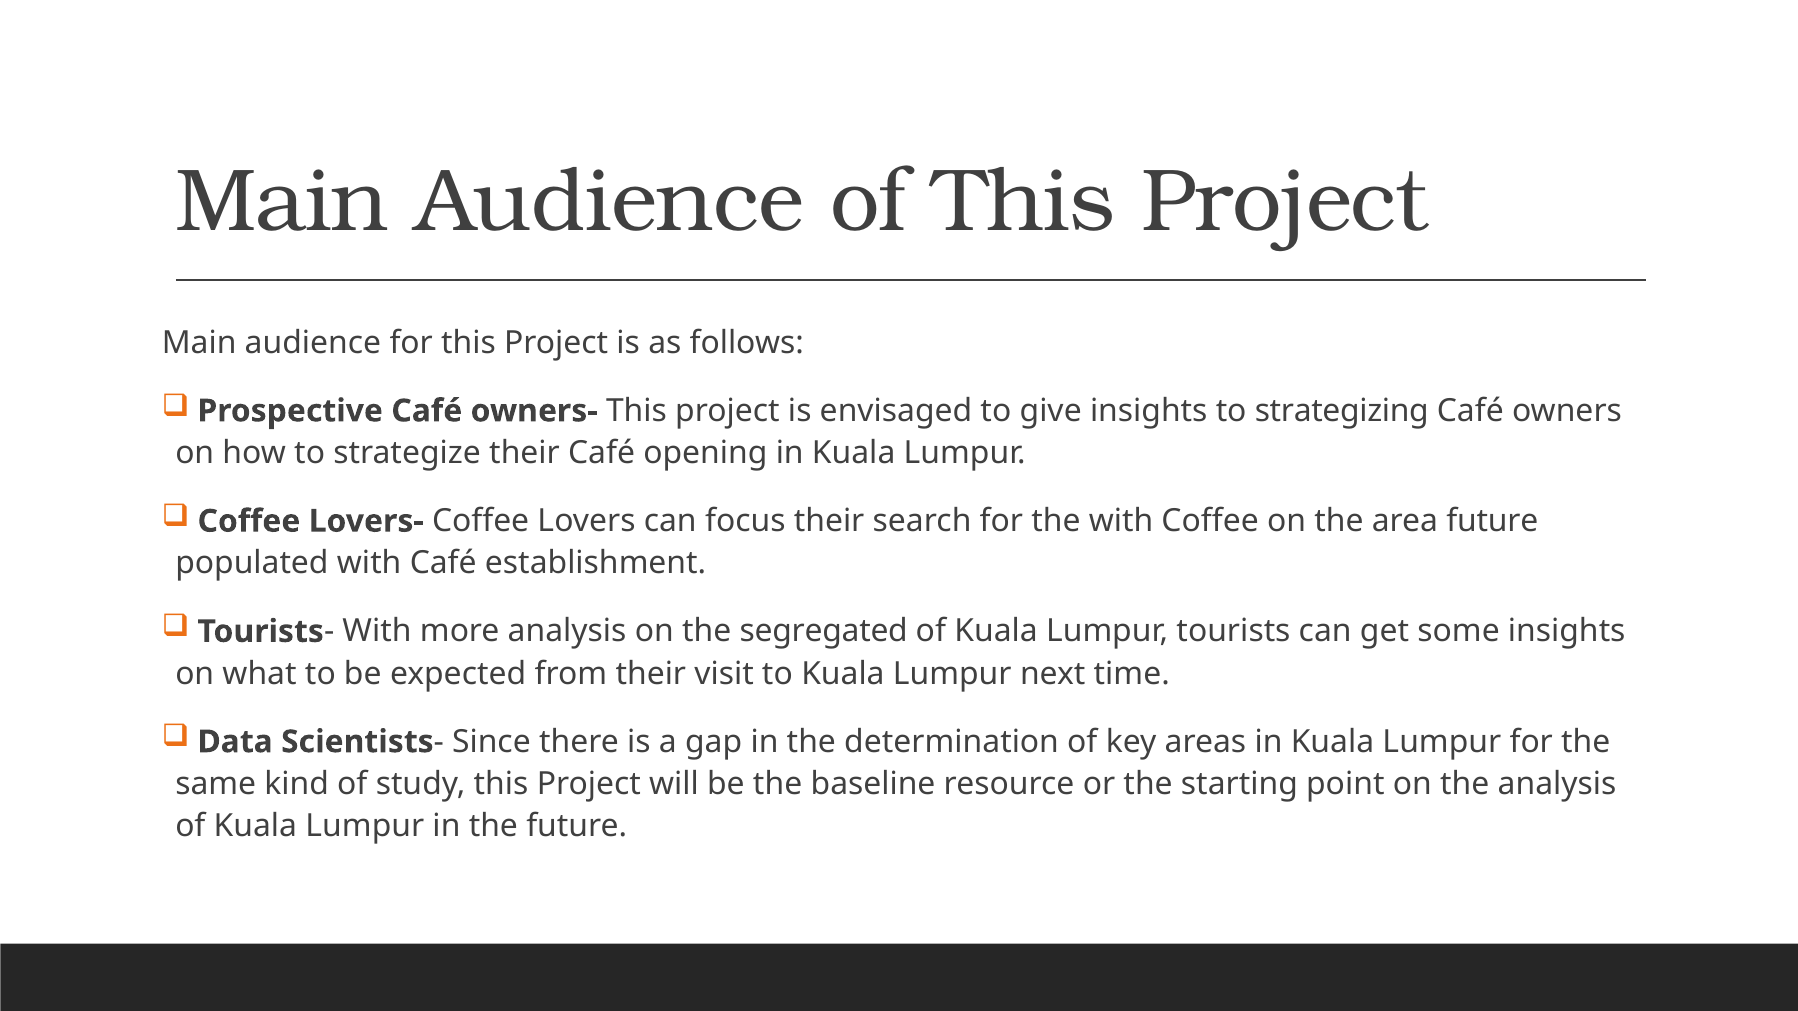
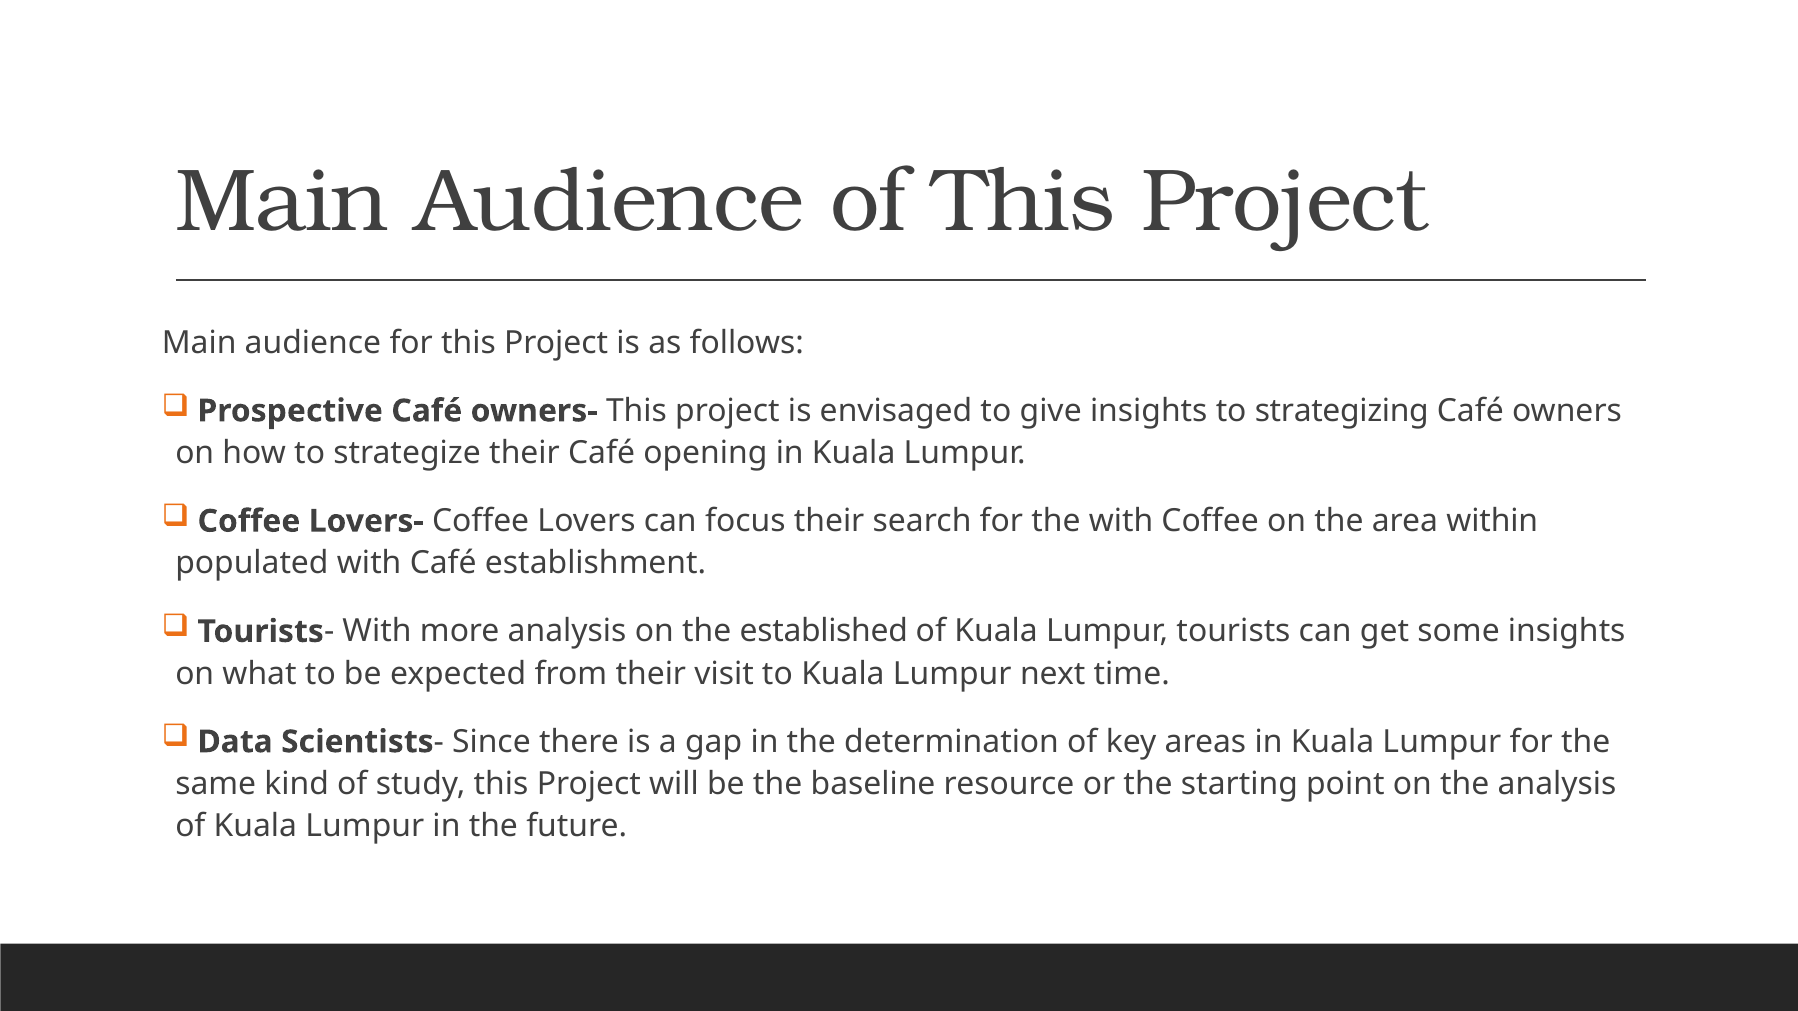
area future: future -> within (1492, 521)
segregated: segregated -> established (824, 632)
